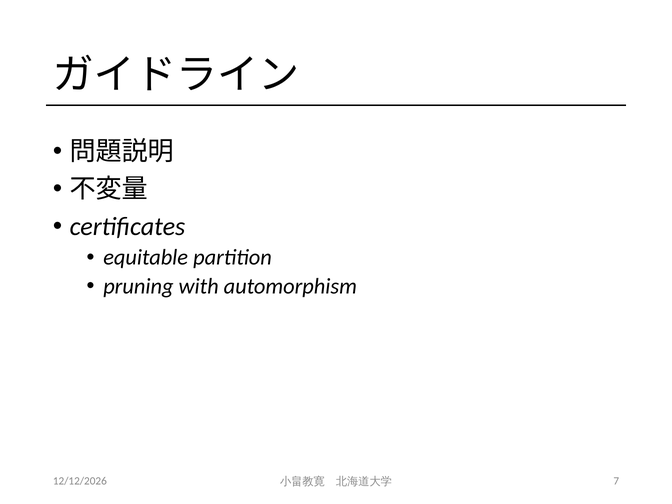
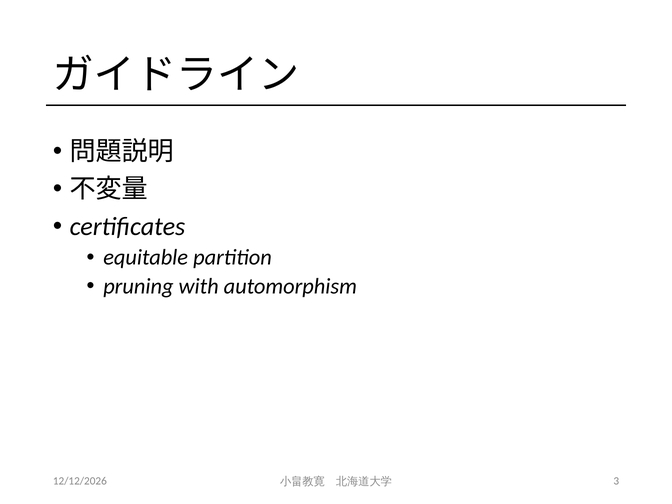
7: 7 -> 3 (616, 481)
